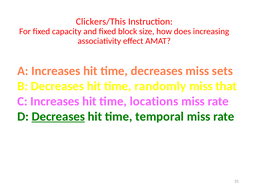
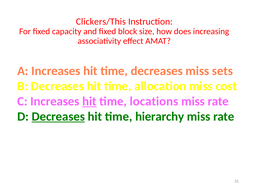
randomly: randomly -> allocation (160, 86)
that: that -> cost (226, 86)
hit underline: none -> present (89, 102)
temporal: temporal -> hierarchy (160, 117)
